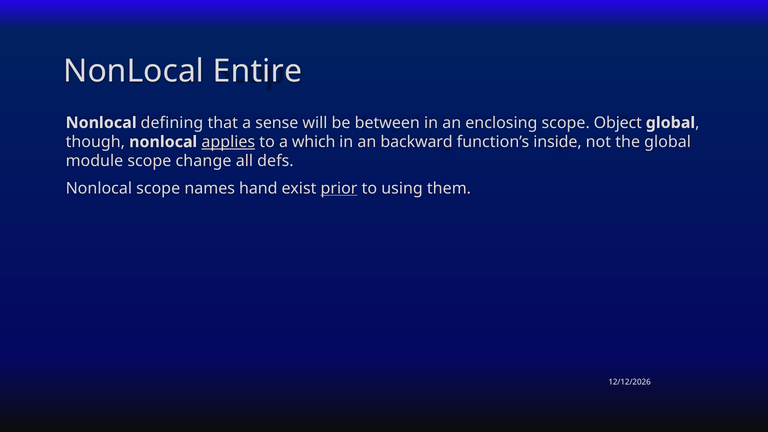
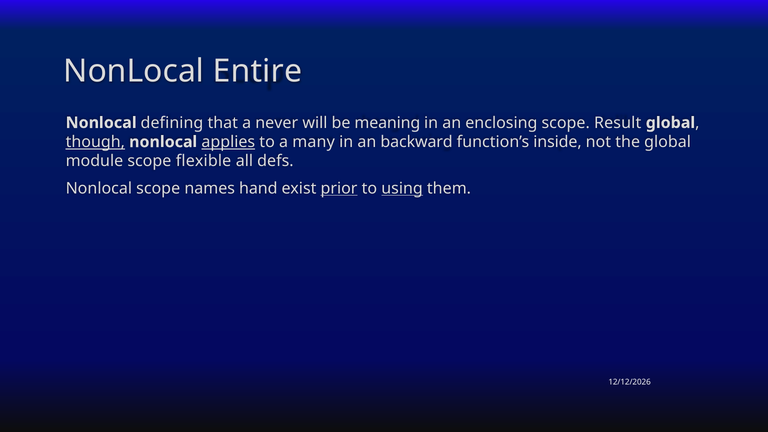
sense: sense -> never (277, 123)
between: between -> meaning (387, 123)
Object: Object -> Result (618, 123)
though underline: none -> present (95, 142)
which: which -> many (314, 142)
change: change -> flexible (204, 161)
using underline: none -> present (402, 188)
